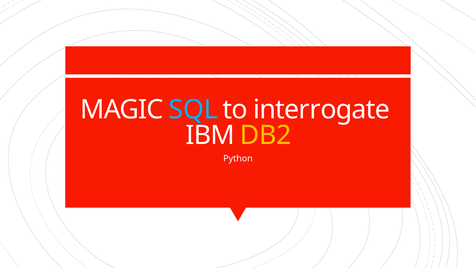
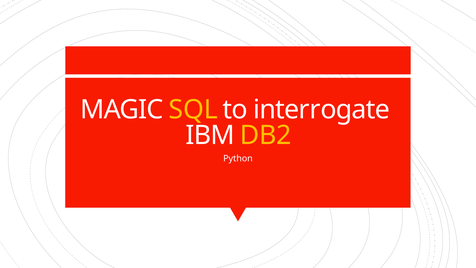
SQL colour: light blue -> yellow (193, 110)
